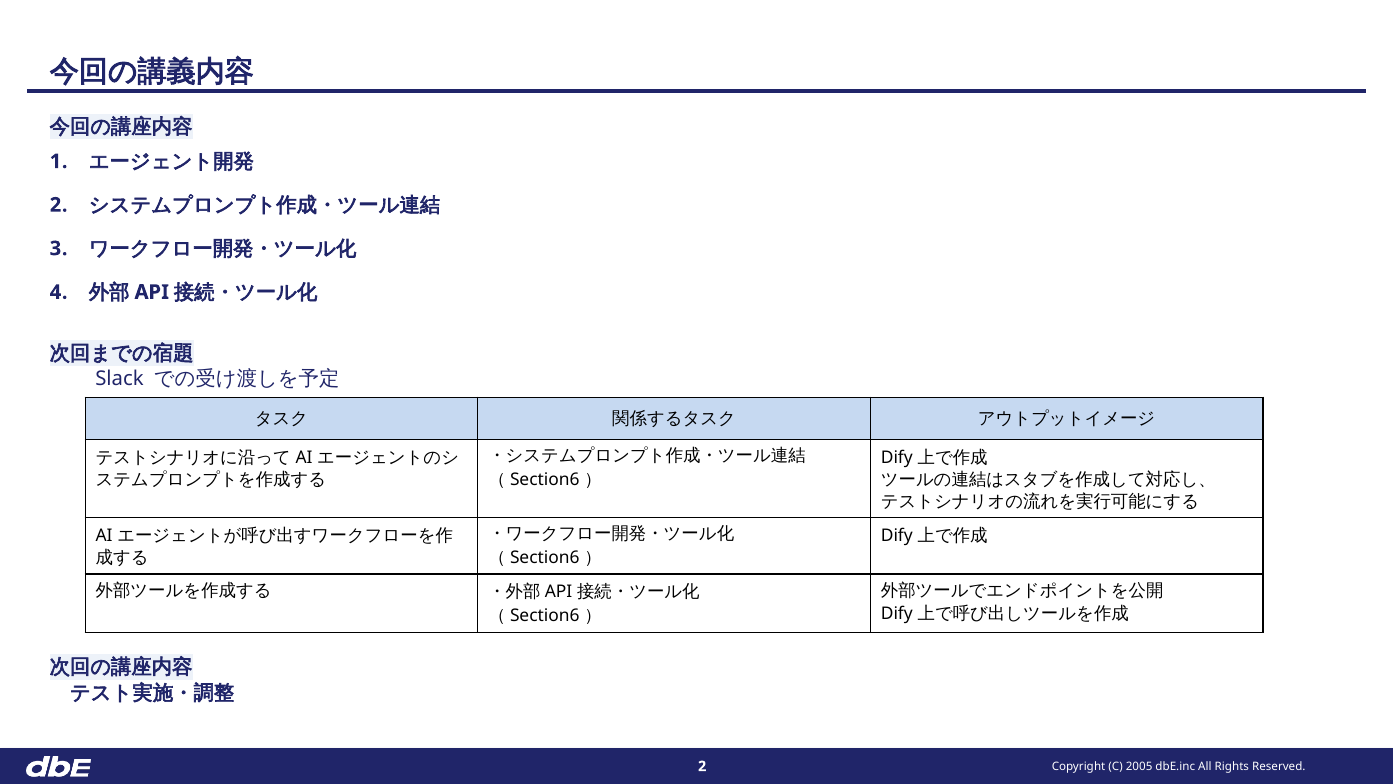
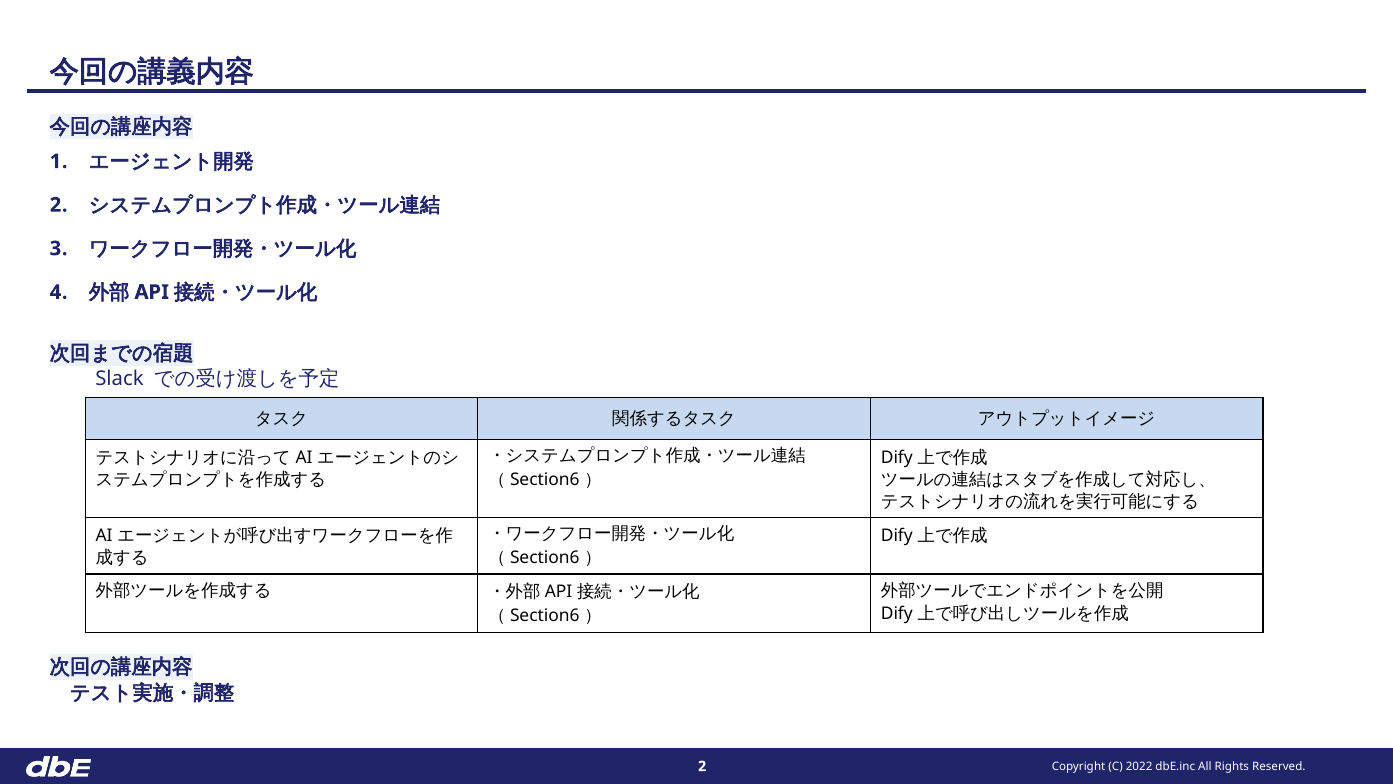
2005: 2005 -> 2022 (1139, 766)
